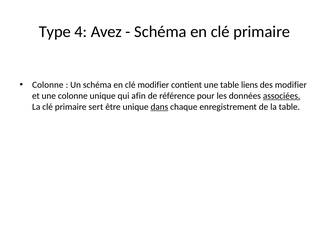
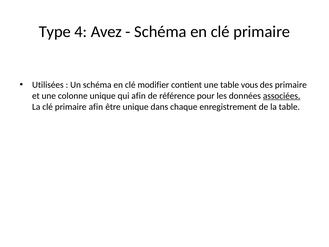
Colonne: Colonne -> Utilisées (48, 85)
liens: liens -> vous (250, 85)
des modifier: modifier -> primaire (291, 85)
primaire sert: sert -> afin (96, 107)
dans underline: present -> none (159, 107)
